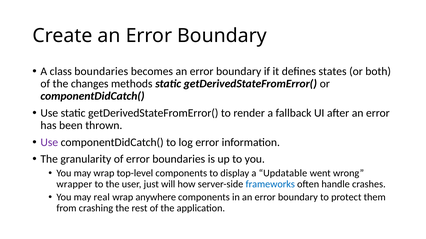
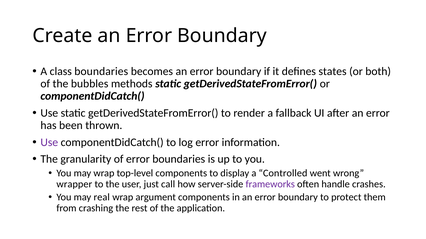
changes: changes -> bubbles (90, 84)
Updatable: Updatable -> Controlled (283, 174)
will: will -> call (168, 185)
frameworks colour: blue -> purple (270, 185)
anywhere: anywhere -> argument (156, 198)
